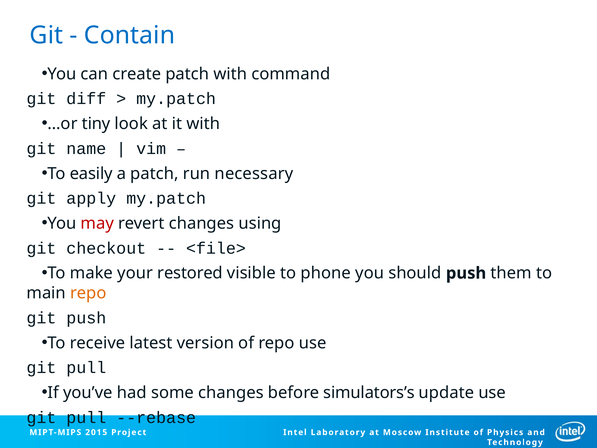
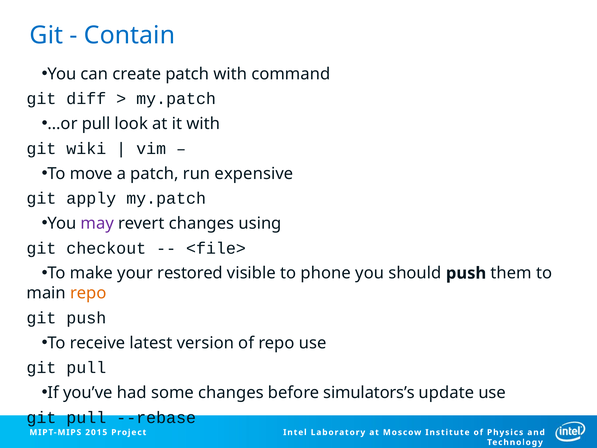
…or tiny: tiny -> pull (96, 124)
name: name -> wiki (86, 149)
easily: easily -> move (91, 173)
necessary: necessary -> expensive (254, 173)
may colour: red -> purple (97, 223)
